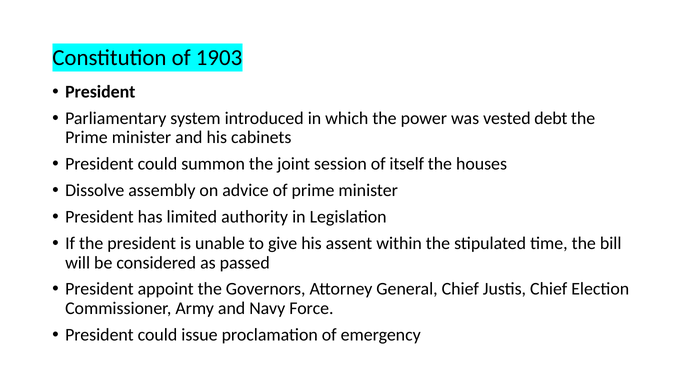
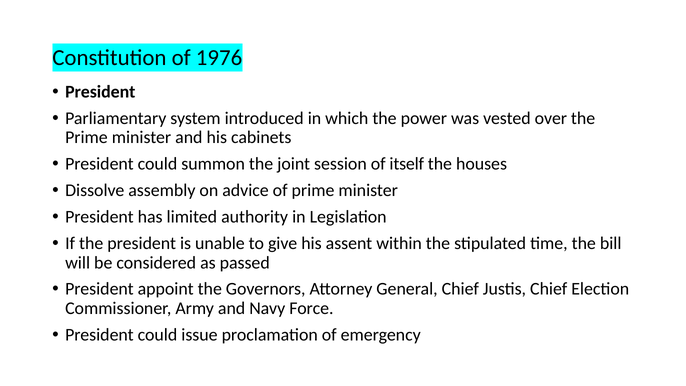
1903: 1903 -> 1976 (219, 58)
debt: debt -> over (551, 118)
